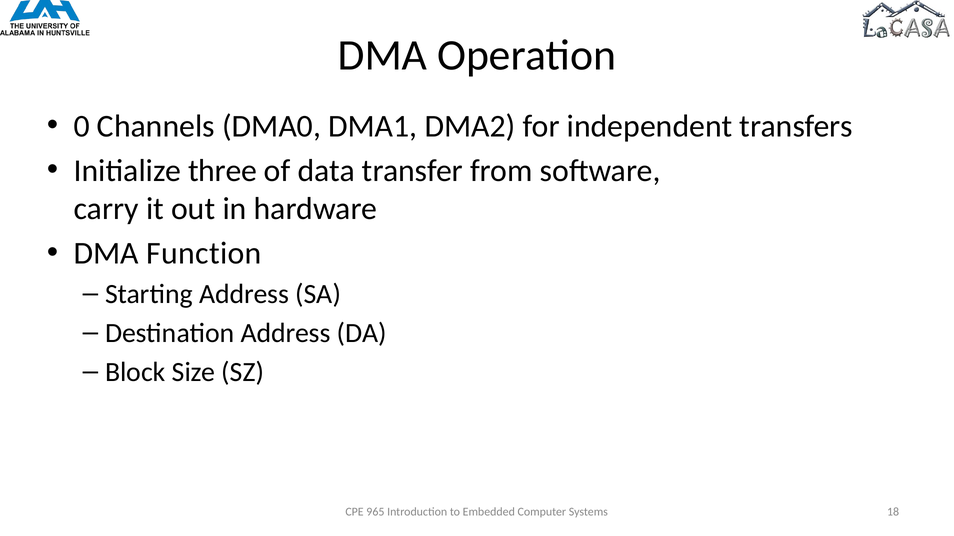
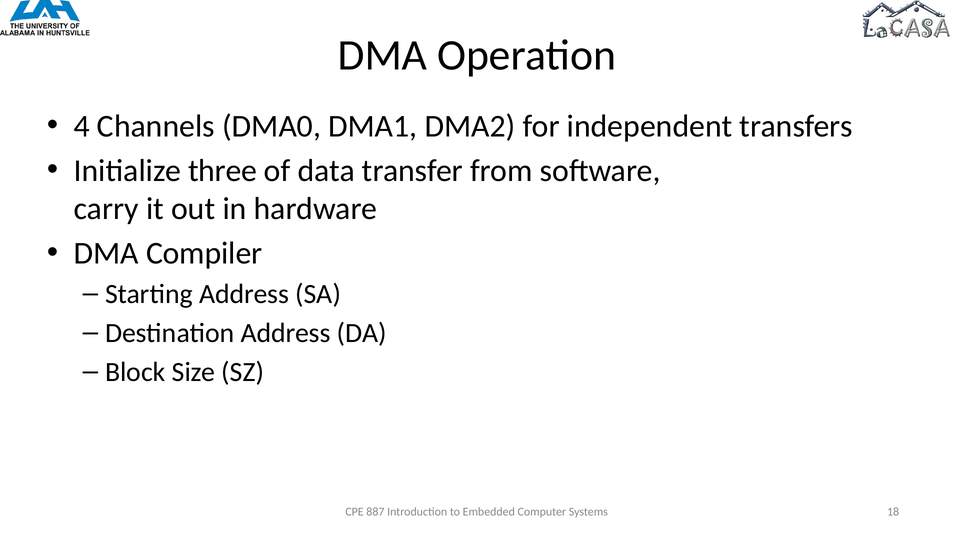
0: 0 -> 4 (82, 126)
Function: Function -> Compiler (204, 253)
965: 965 -> 887 (375, 512)
